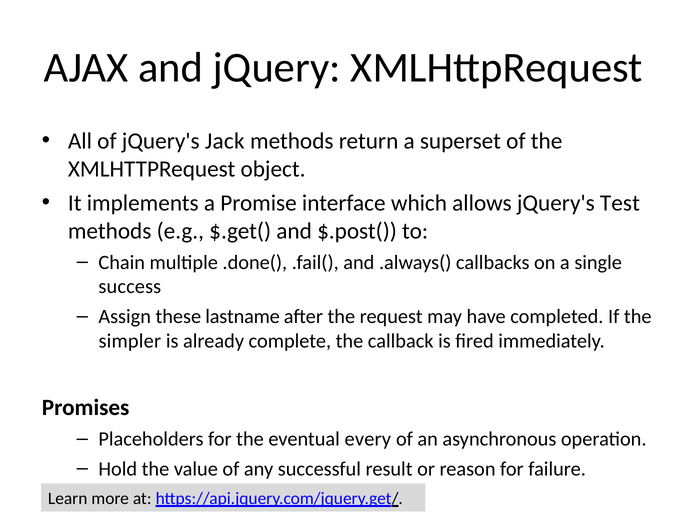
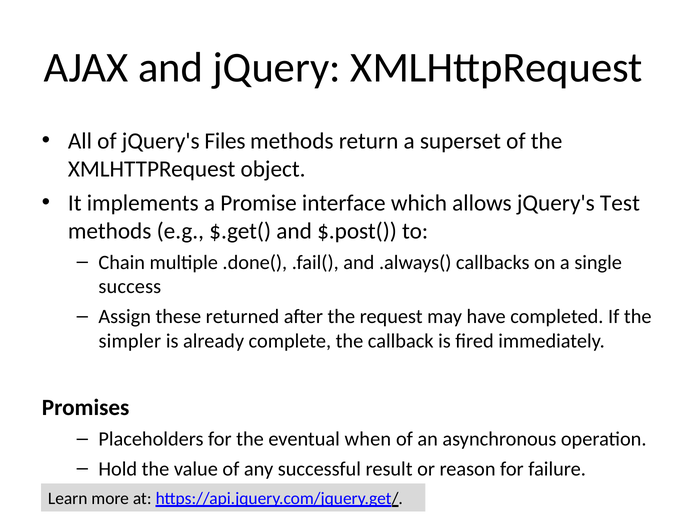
Jack: Jack -> Files (225, 141)
lastname: lastname -> returned (242, 316)
every: every -> when (368, 439)
